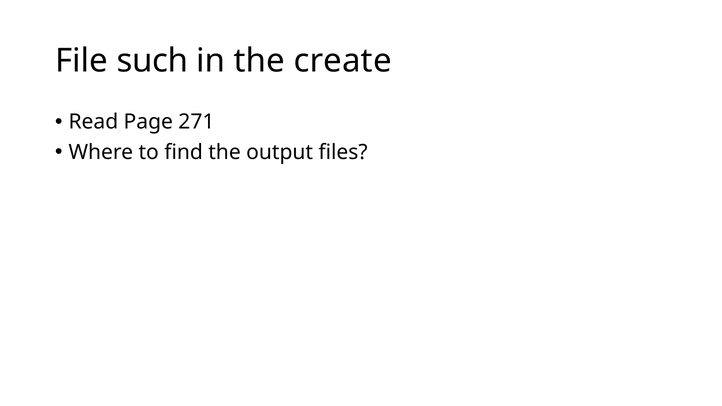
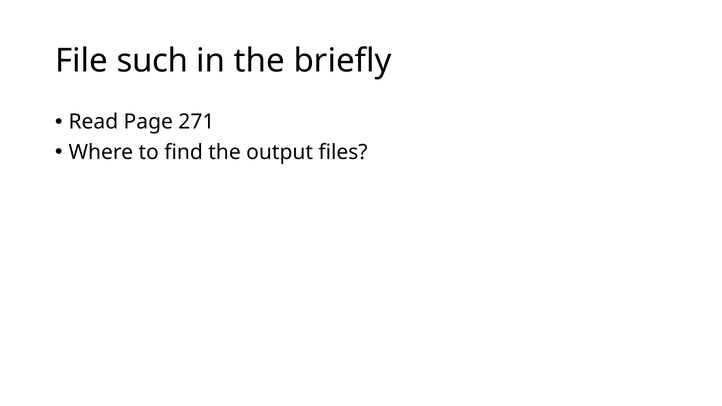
create: create -> briefly (343, 61)
